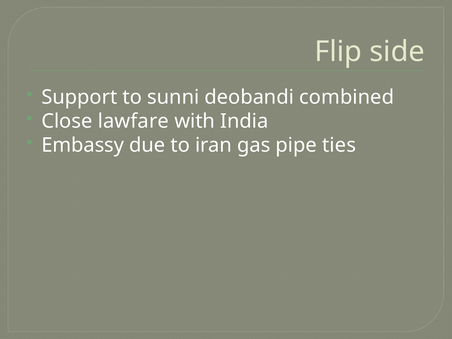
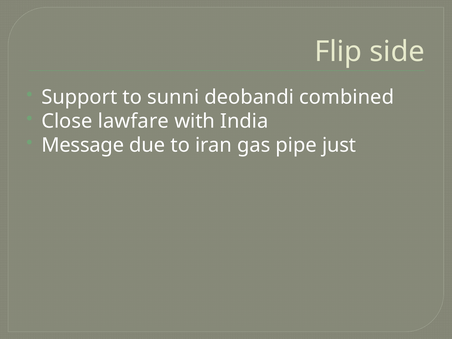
Embassy: Embassy -> Message (83, 145)
ties: ties -> just (339, 145)
